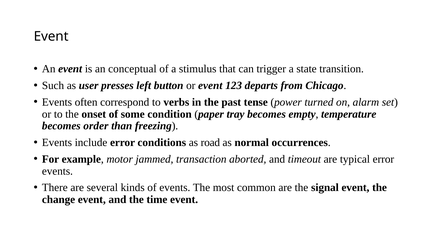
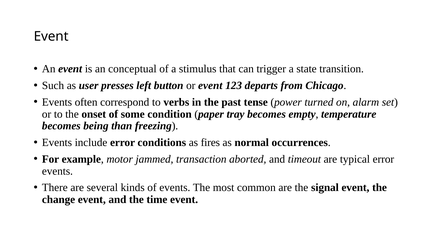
order: order -> being (96, 126)
road: road -> fires (210, 142)
